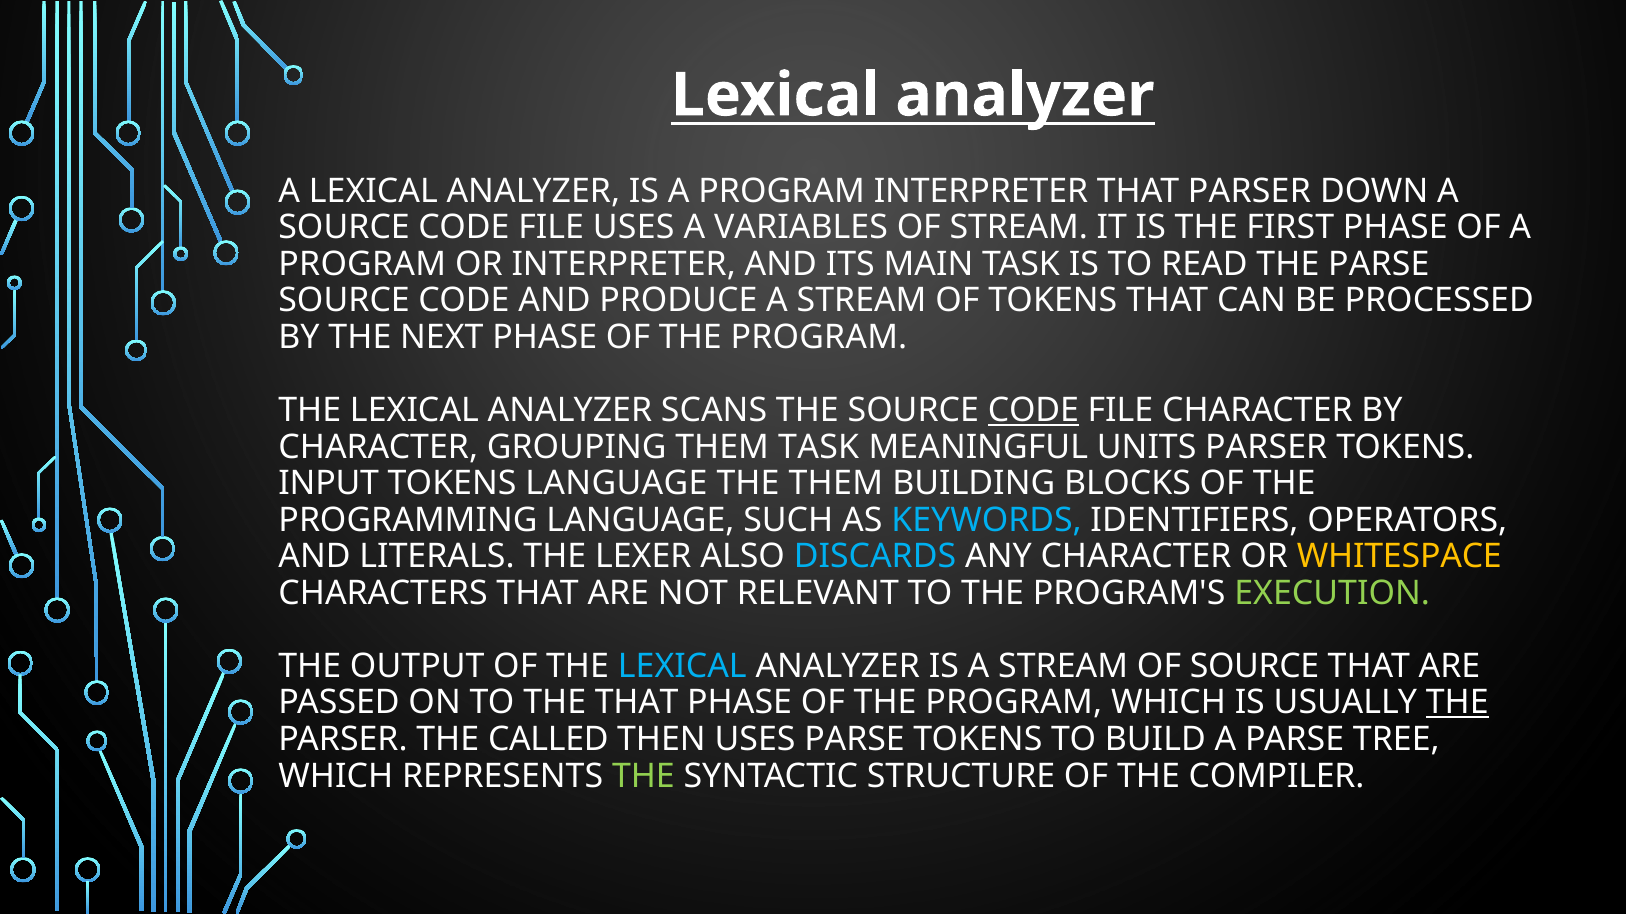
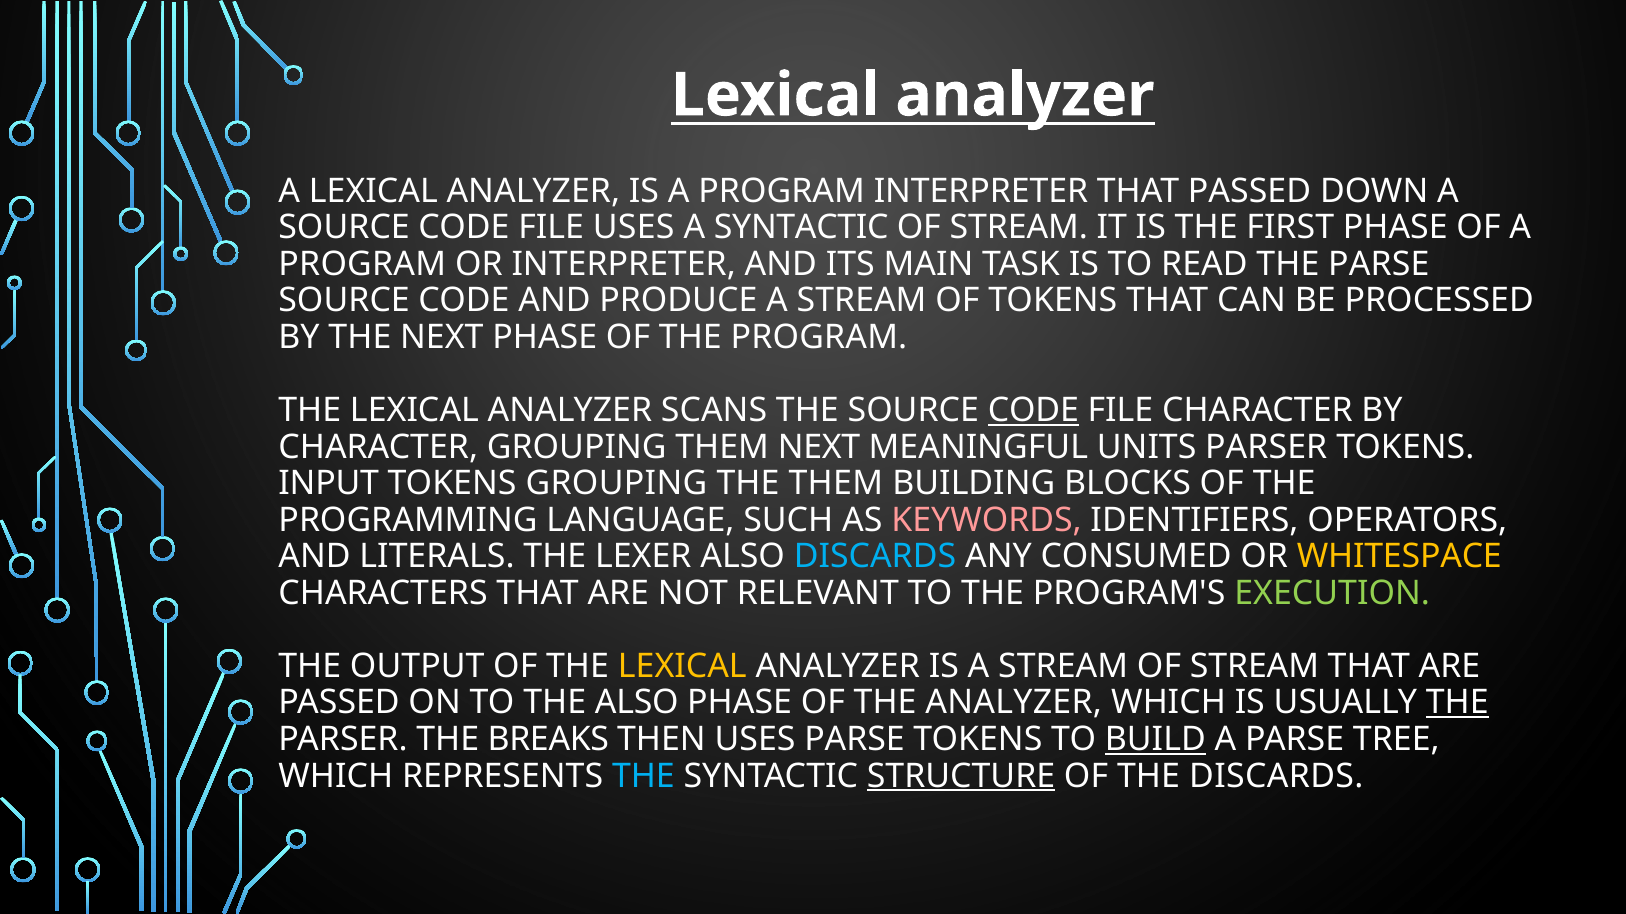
THAT PARSER: PARSER -> PASSED (1249, 191)
A VARIABLES: VARIABLES -> SYNTACTIC (801, 228)
THEM TASK: TASK -> NEXT (819, 447)
TOKENS LANGUAGE: LANGUAGE -> GROUPING (616, 484)
KEYWORDS colour: light blue -> pink (987, 520)
ANY CHARACTER: CHARACTER -> CONSUMED (1136, 557)
LEXICAL colour: light blue -> yellow (682, 667)
STREAM OF SOURCE: SOURCE -> STREAM (1254, 667)
THE THAT: THAT -> ALSO (637, 703)
PROGRAM: PROGRAM -> ANALYZER (1014, 703)
CALLED: CALLED -> BREAKS (548, 740)
BUILD underline: none -> present (1155, 740)
THE colour: light green -> light blue (643, 776)
STRUCTURE underline: none -> present (961, 776)
THE COMPILER: COMPILER -> DISCARDS (1276, 776)
